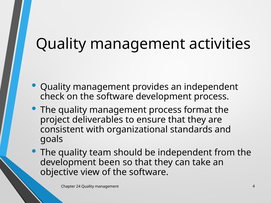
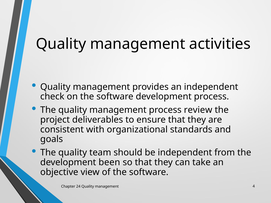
format: format -> review (198, 110)
